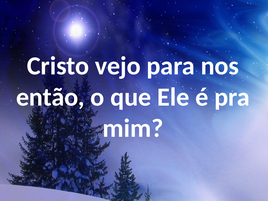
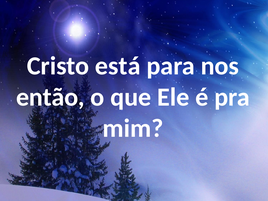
vejo: vejo -> está (118, 66)
